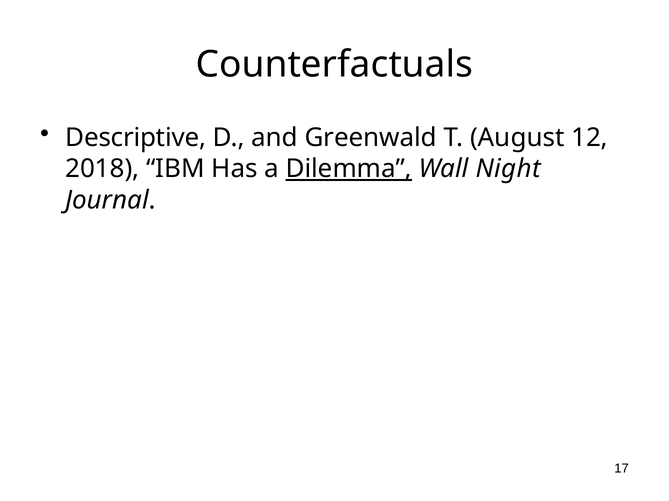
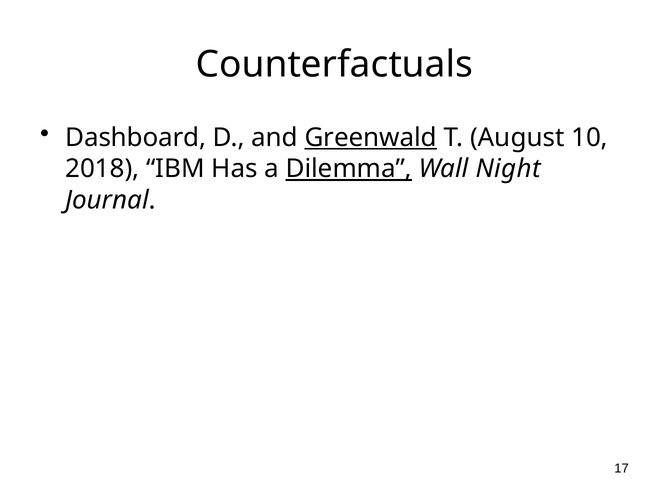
Descriptive: Descriptive -> Dashboard (136, 138)
Greenwald underline: none -> present (371, 138)
12: 12 -> 10 (590, 138)
